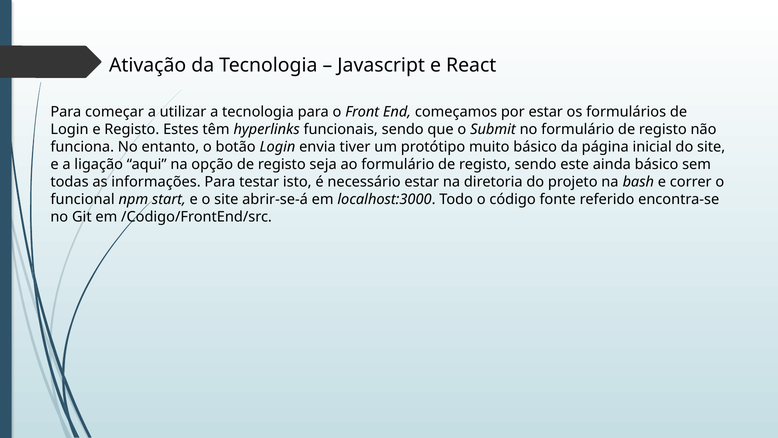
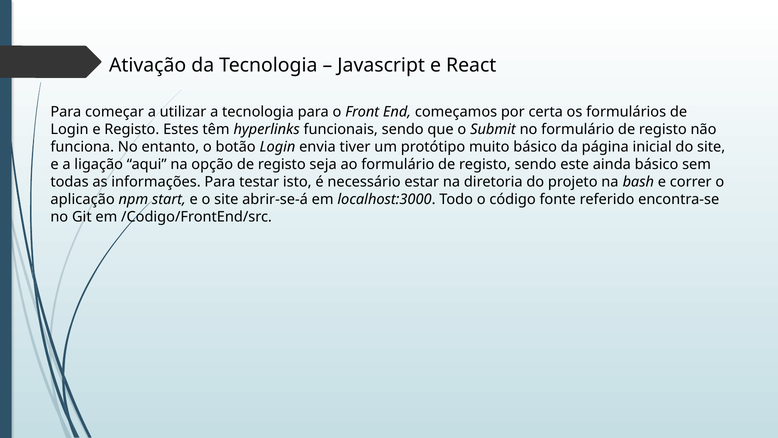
por estar: estar -> certa (546, 112)
funcional: funcional -> aplicação (83, 199)
